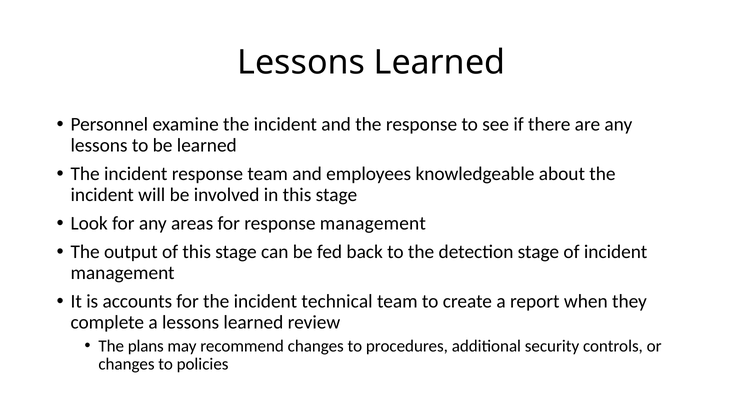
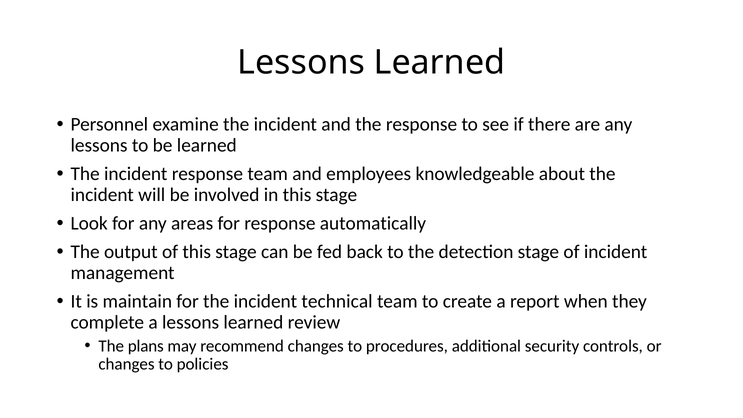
response management: management -> automatically (373, 223)
accounts: accounts -> maintain (137, 302)
